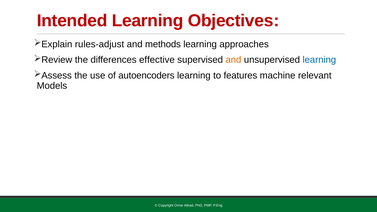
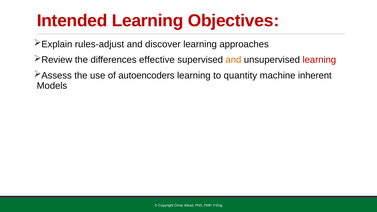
methods: methods -> discover (163, 44)
learning colour: blue -> red (319, 60)
features: features -> quantity (240, 76)
relevant: relevant -> inherent (315, 76)
